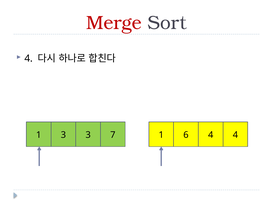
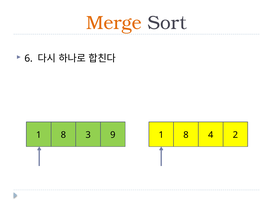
Merge colour: red -> orange (114, 23)
4: 4 -> 6 (29, 58)
3: 3 -> 8 (63, 135)
7: 7 -> 9 (113, 135)
6: 6 -> 8 (186, 135)
4 4: 4 -> 2 (235, 135)
